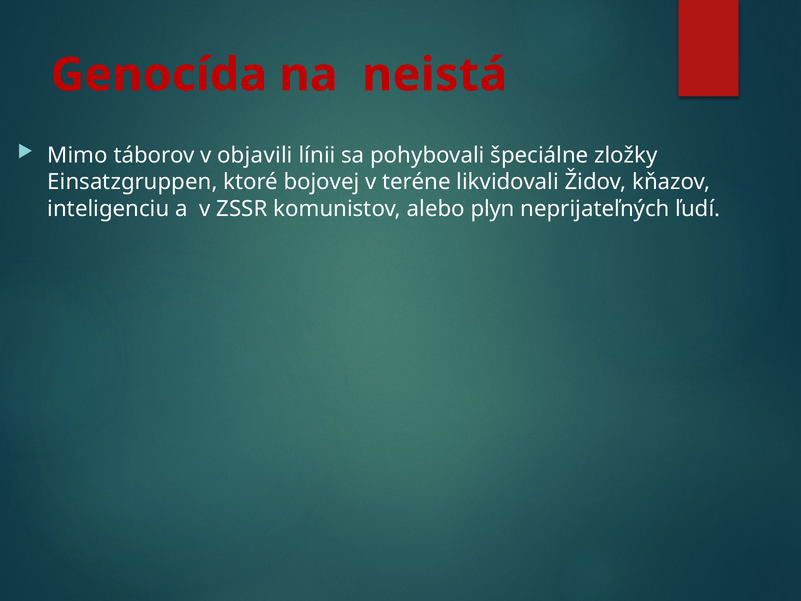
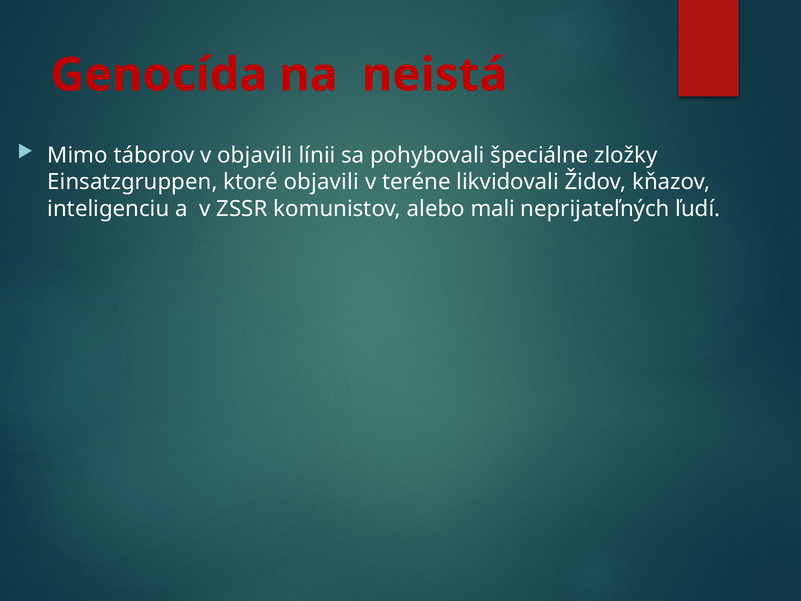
ktoré bojovej: bojovej -> objavili (321, 182)
plyn: plyn -> mali (493, 209)
